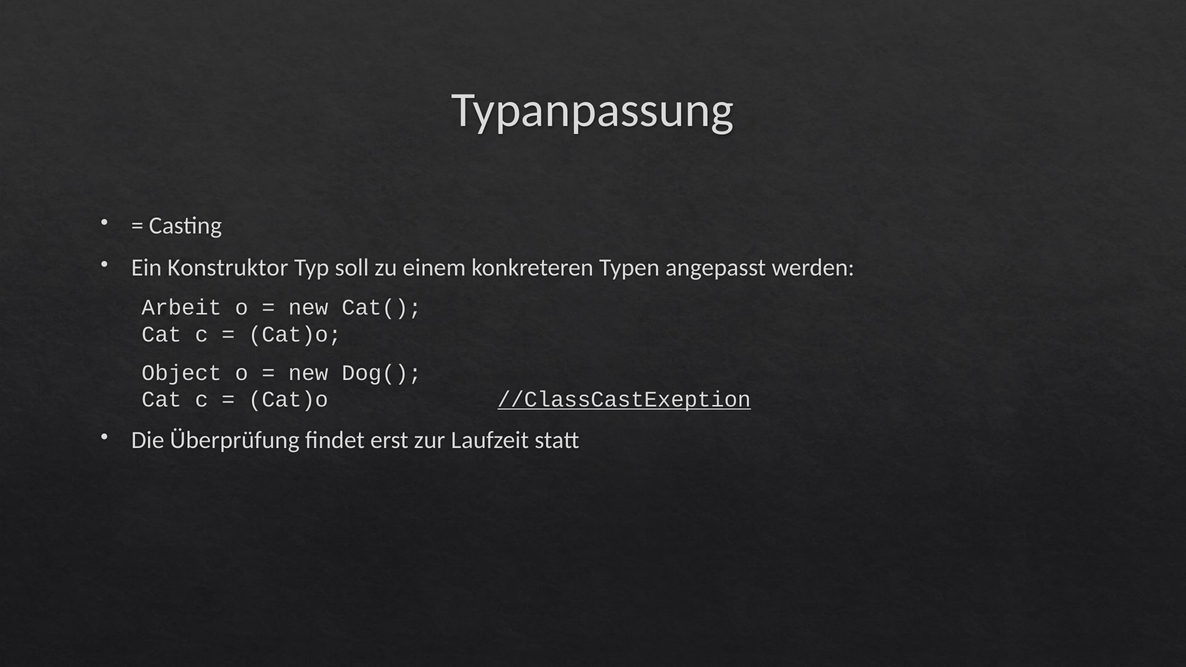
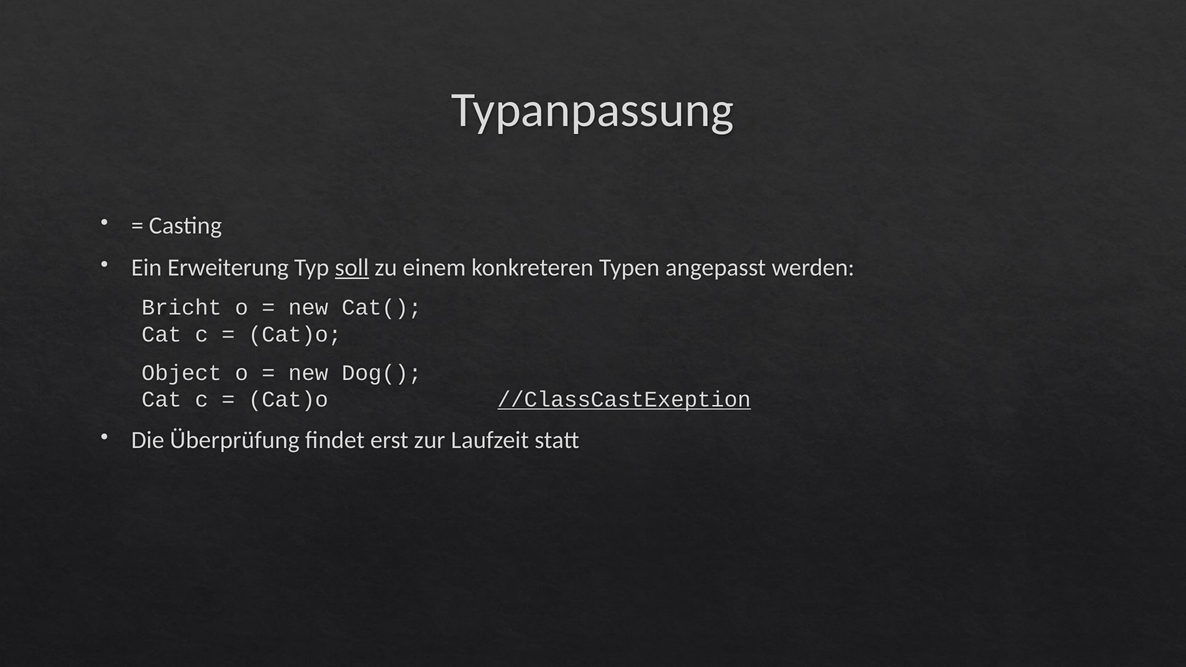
Konstruktor: Konstruktor -> Erweiterung (228, 268)
soll underline: none -> present (352, 268)
Arbeit: Arbeit -> Bricht (182, 308)
